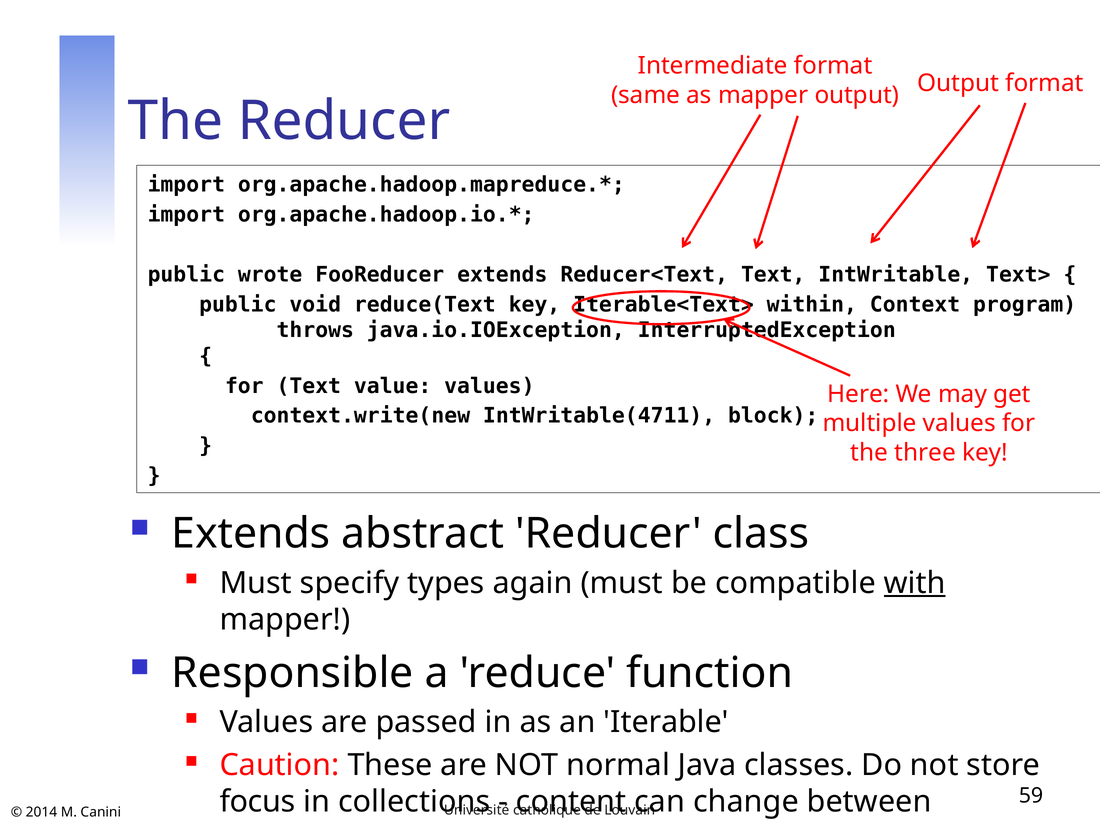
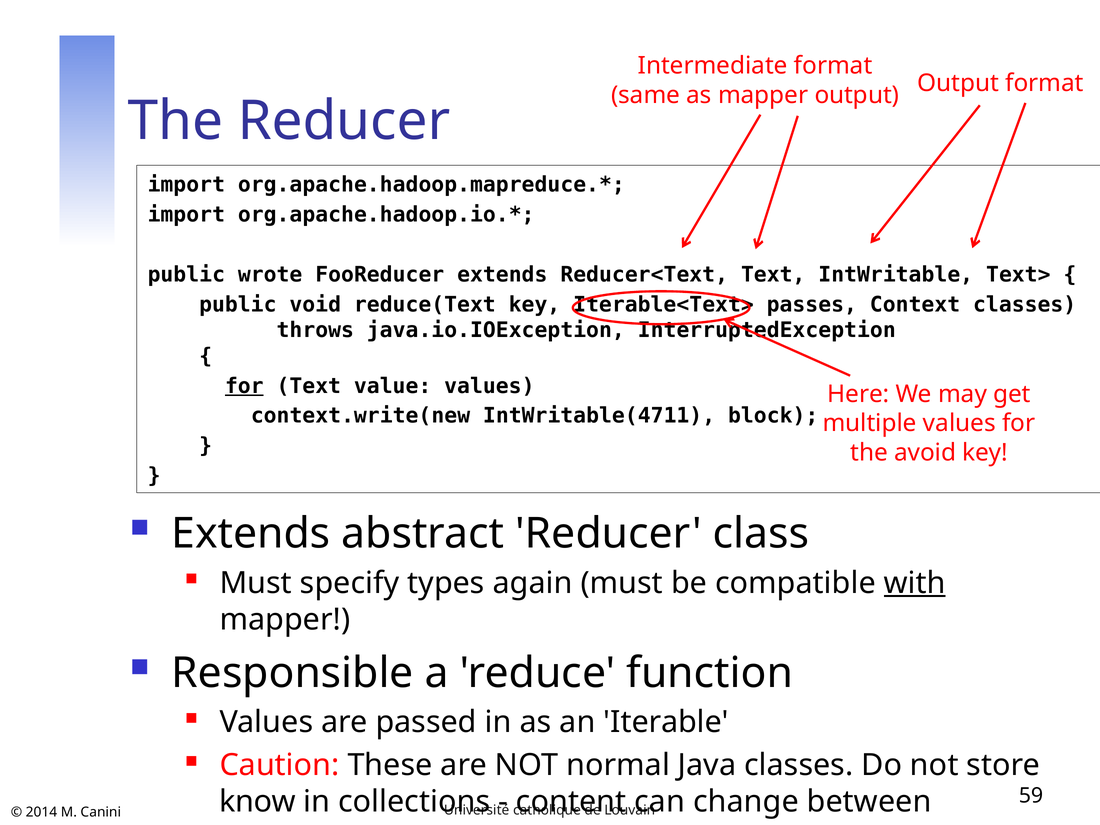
within: within -> passes (812, 305)
Context program: program -> classes (1025, 305)
for underline: none -> present (244, 386)
three: three -> avoid (925, 453)
focus: focus -> know (258, 802)
